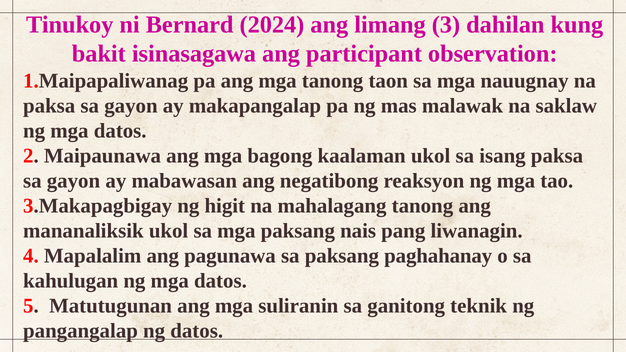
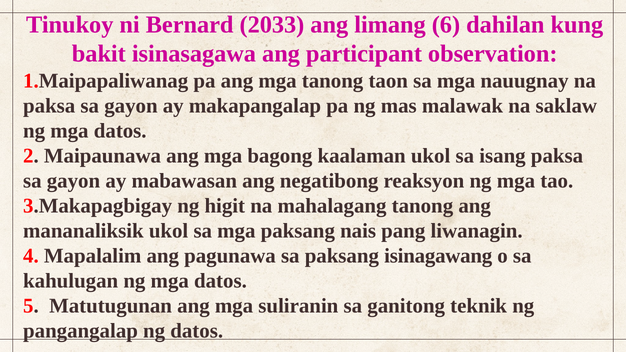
2024: 2024 -> 2033 (272, 25)
3: 3 -> 6 (446, 25)
paghahanay: paghahanay -> isinagawang (438, 256)
